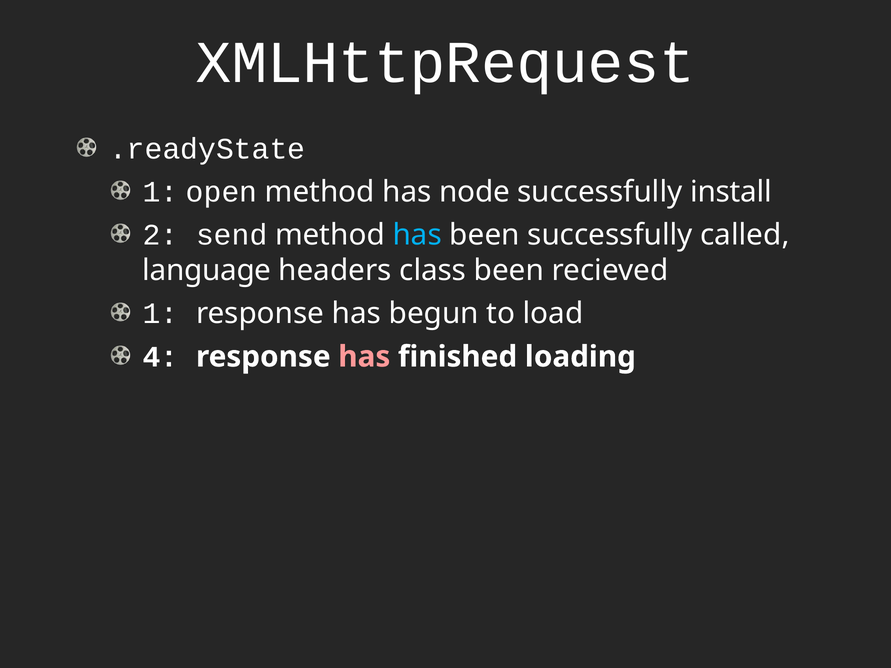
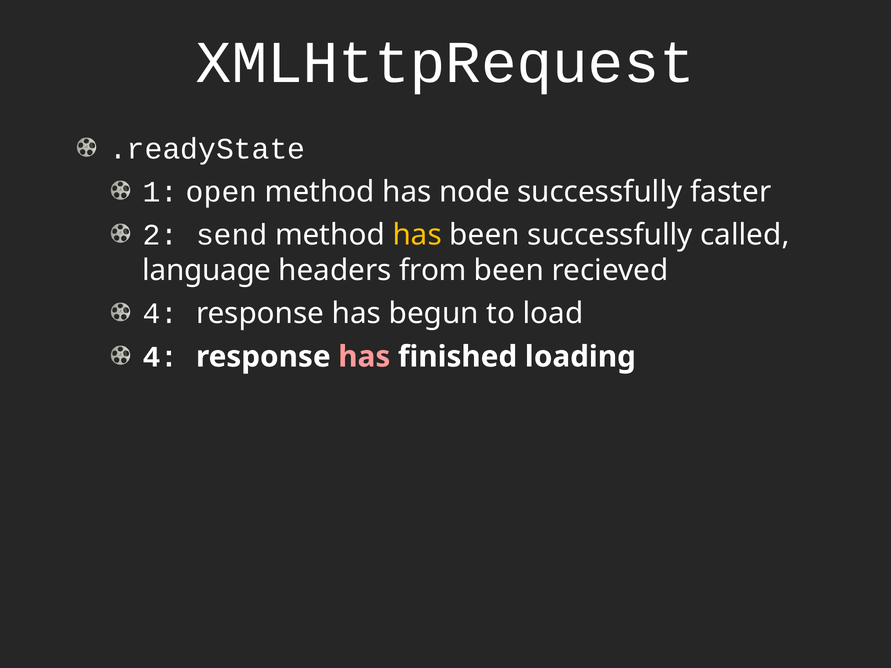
install: install -> faster (731, 192)
has colour: light blue -> yellow (417, 235)
class: class -> from (433, 271)
1: 1 -> 4 (160, 314)
